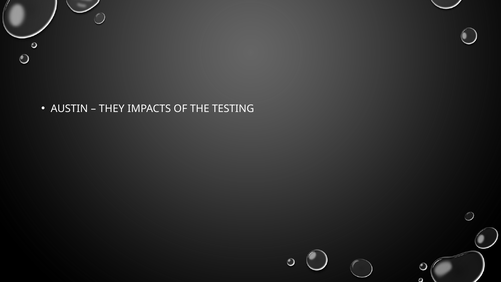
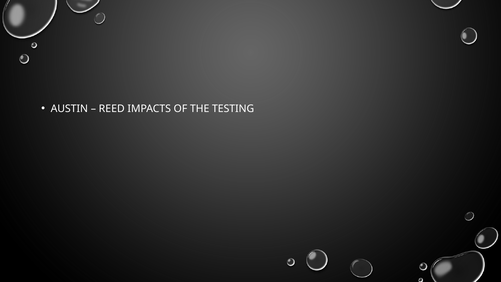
THEY: THEY -> REED (112, 109)
